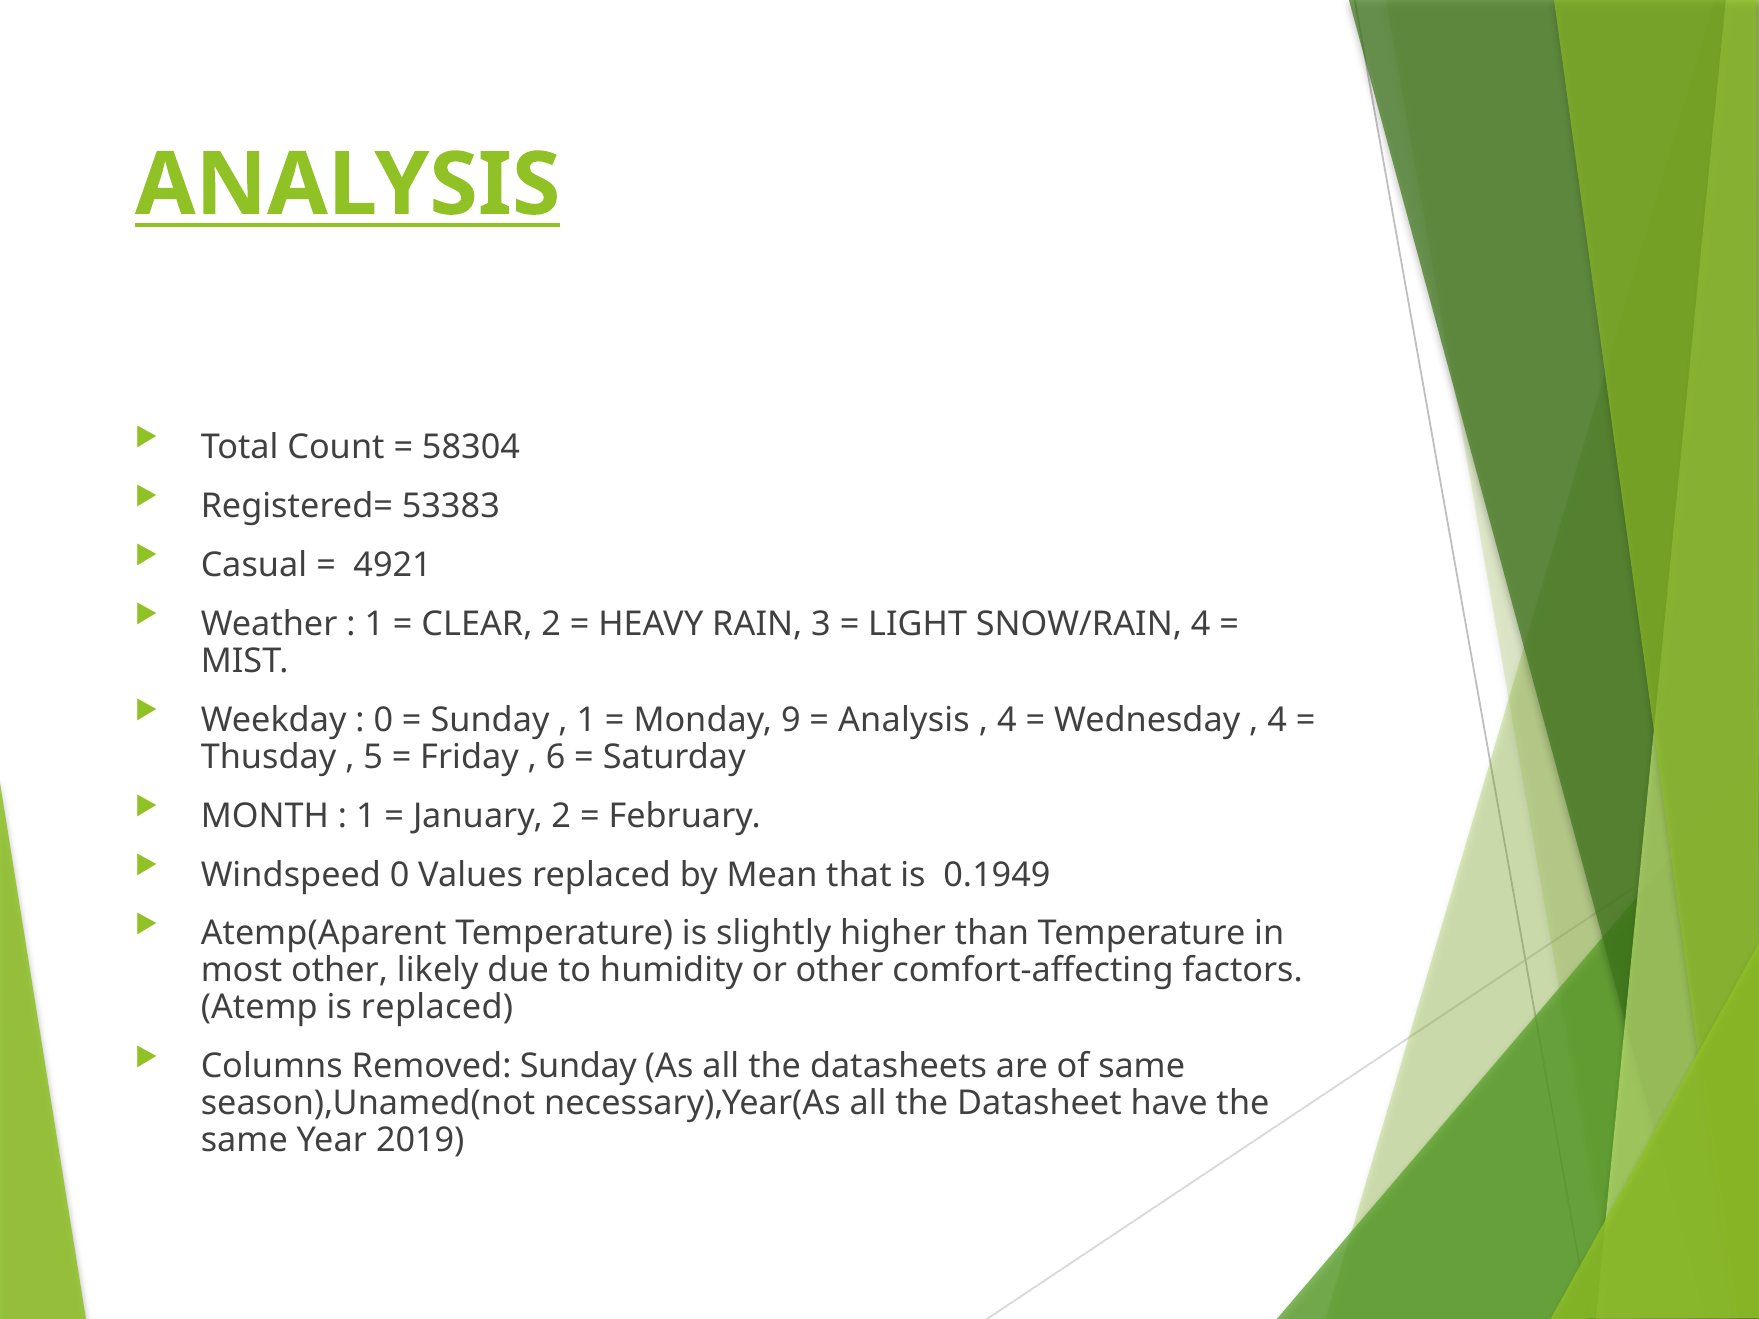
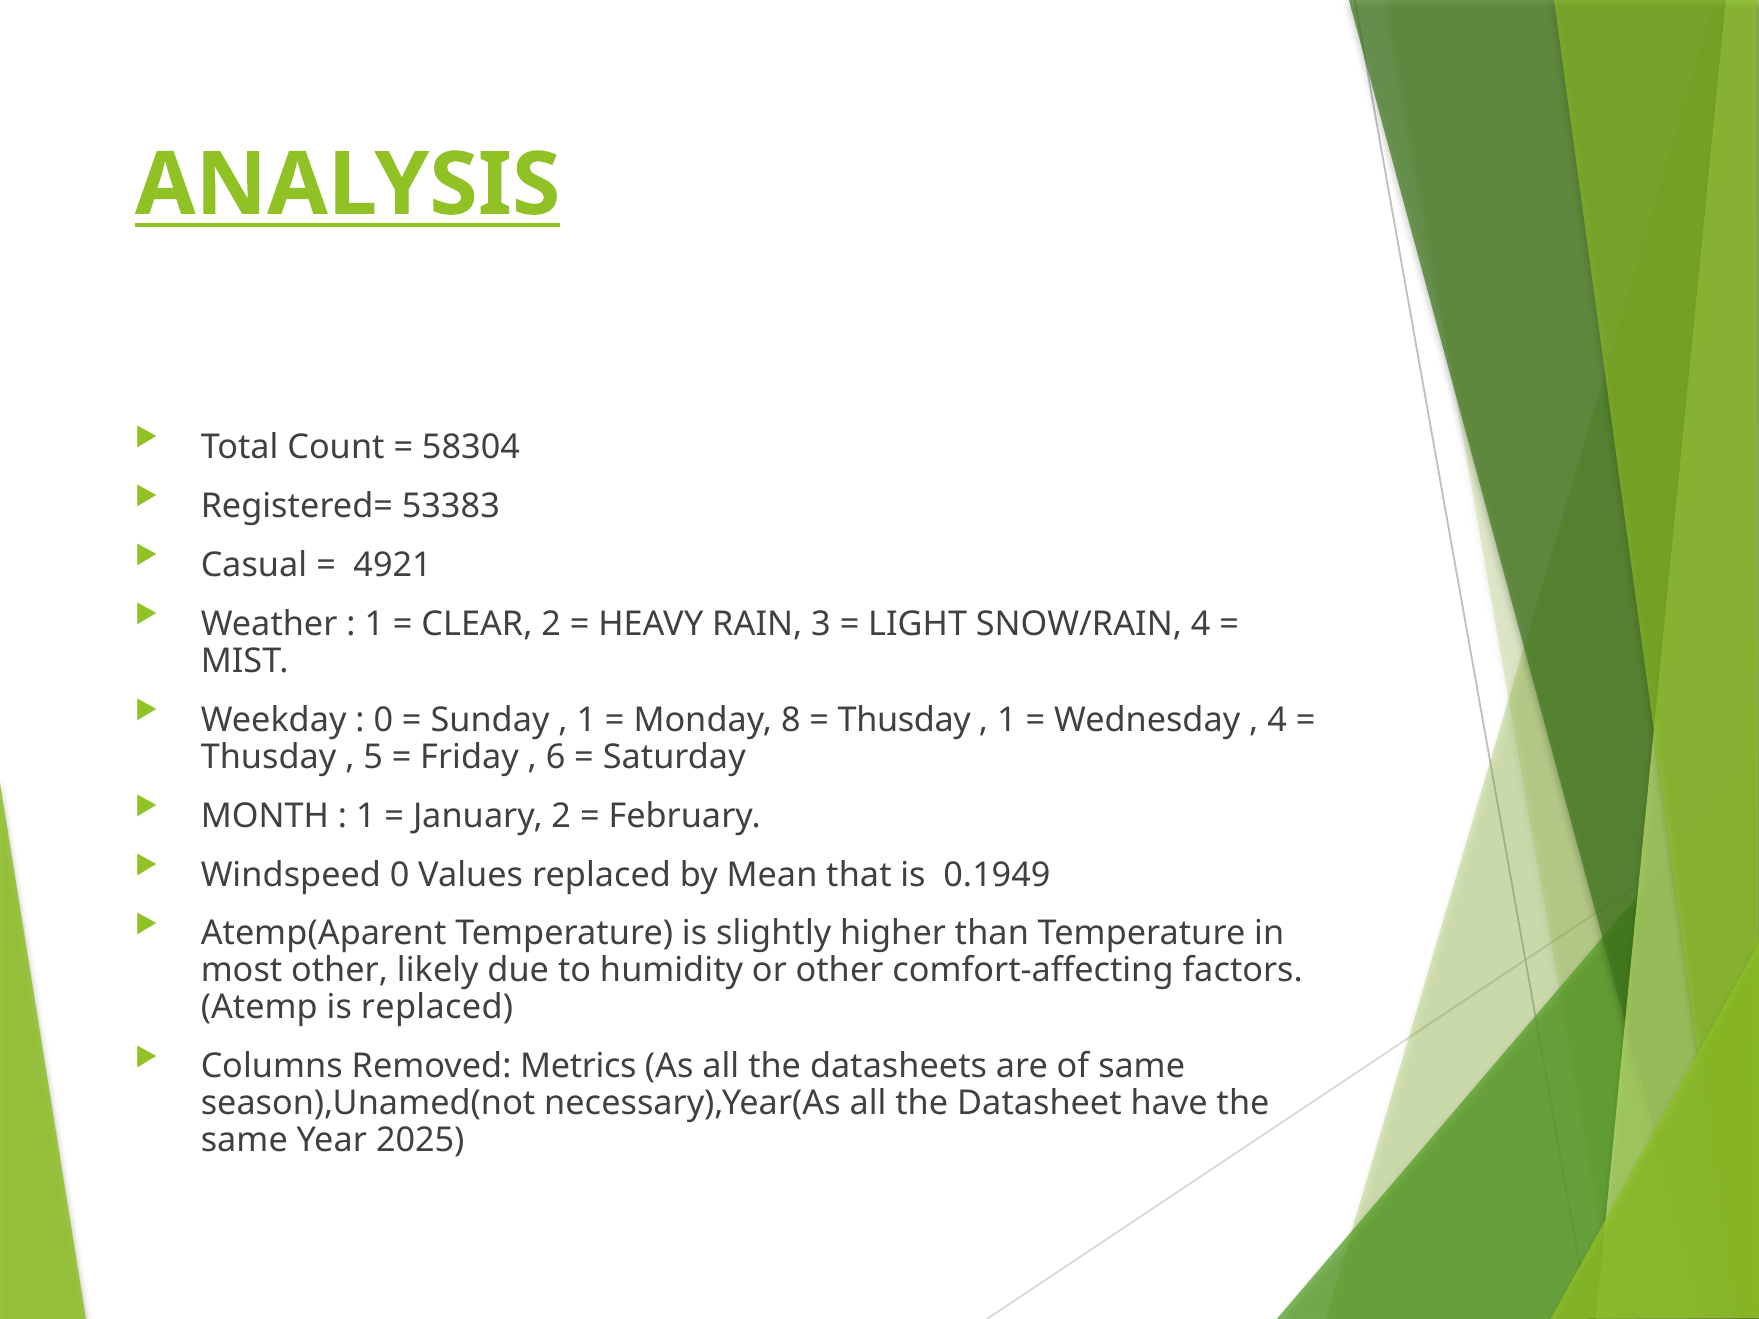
9: 9 -> 8 (791, 720)
Analysis: Analysis -> Thusday (904, 720)
4: 4 -> 1 (1007, 720)
Removed Sunday: Sunday -> Metrics (578, 1067)
2019: 2019 -> 2025 (420, 1141)
